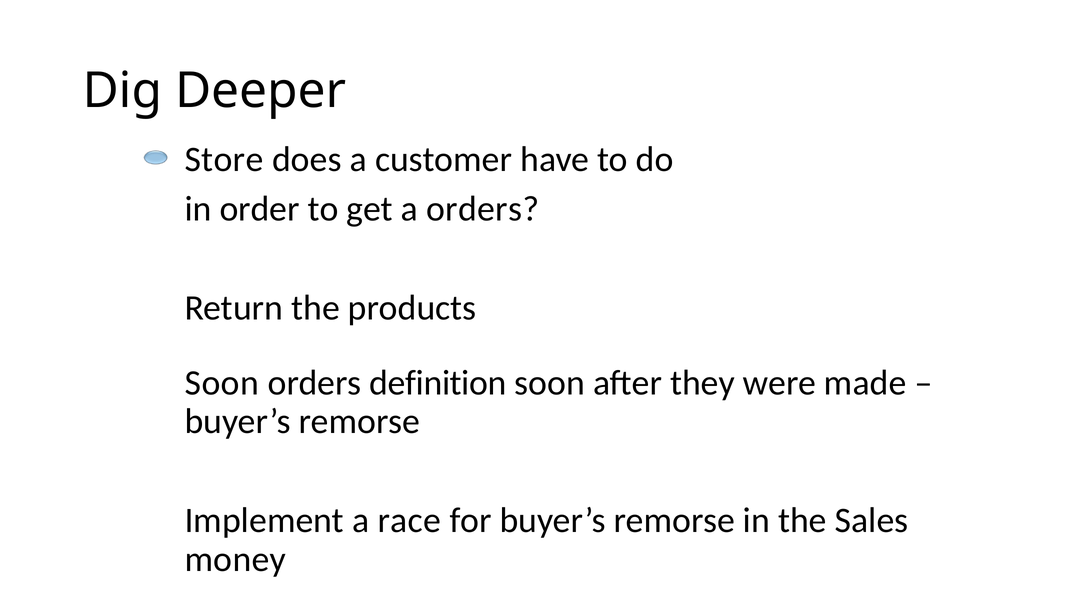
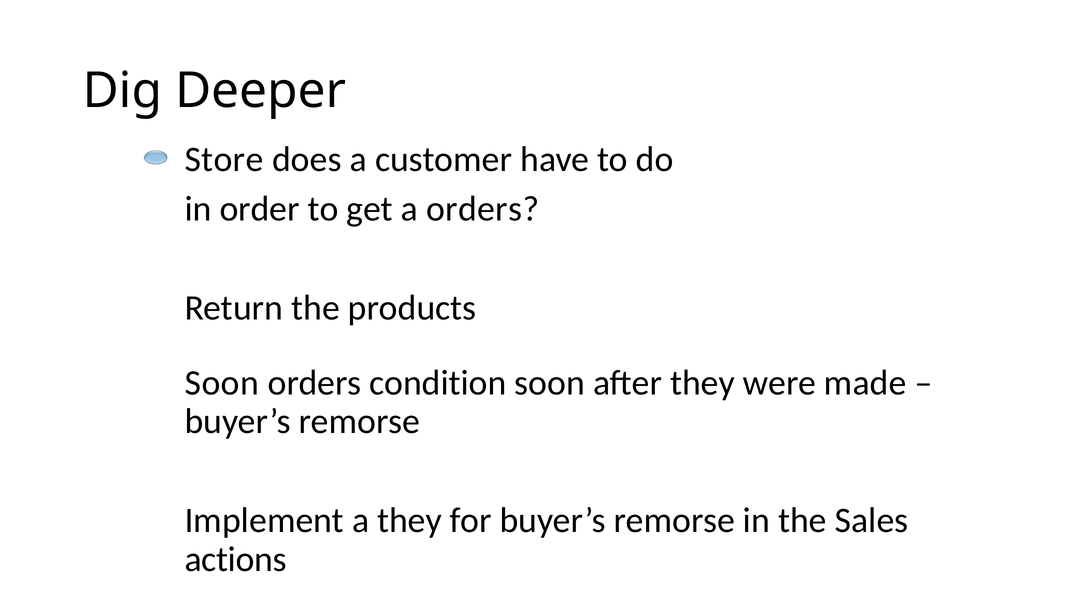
definition: definition -> condition (438, 383)
a race: race -> they (410, 520)
money: money -> actions (236, 559)
